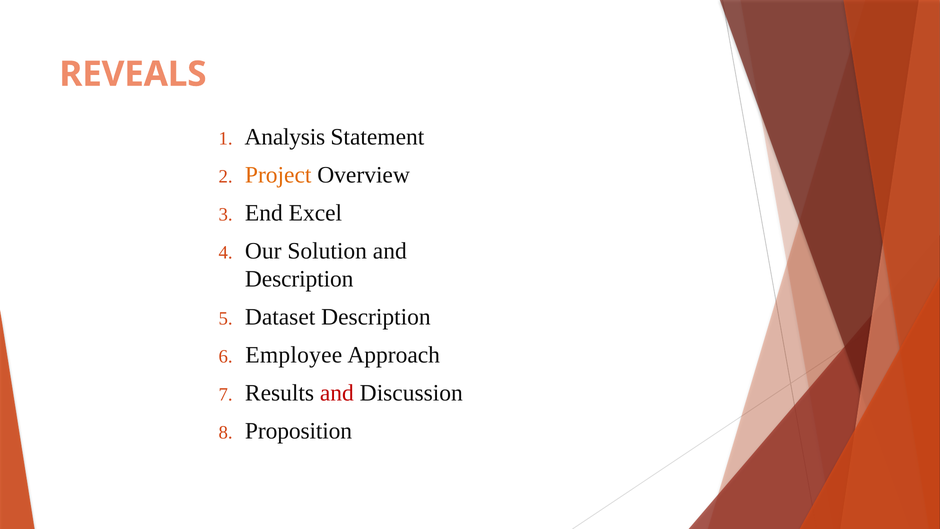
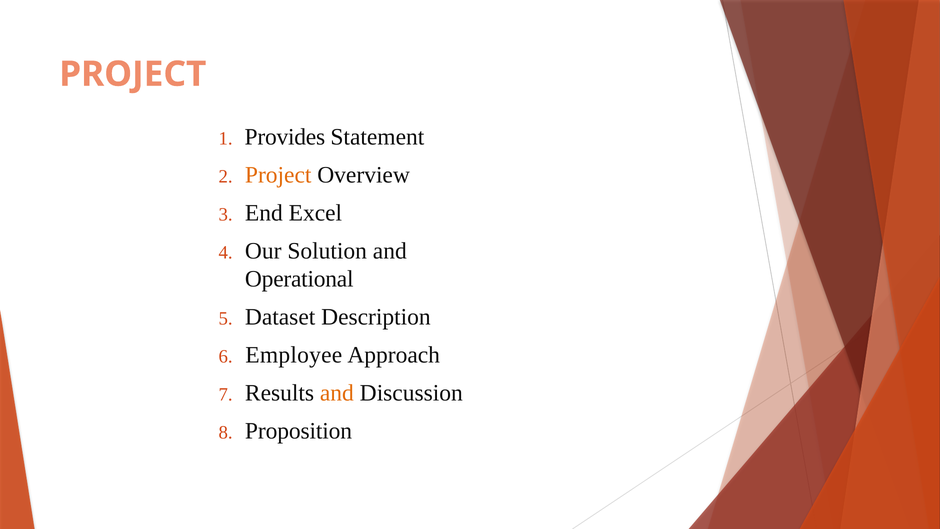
REVEALS: REVEALS -> PROJECT (133, 74)
Analysis: Analysis -> Provides (285, 137)
Description: Description -> Operational (299, 279)
and colour: red -> orange (337, 393)
